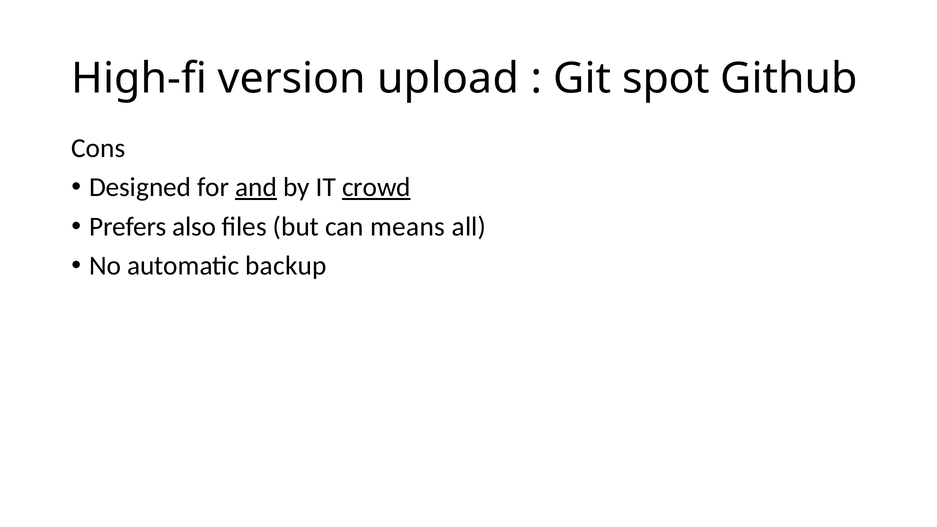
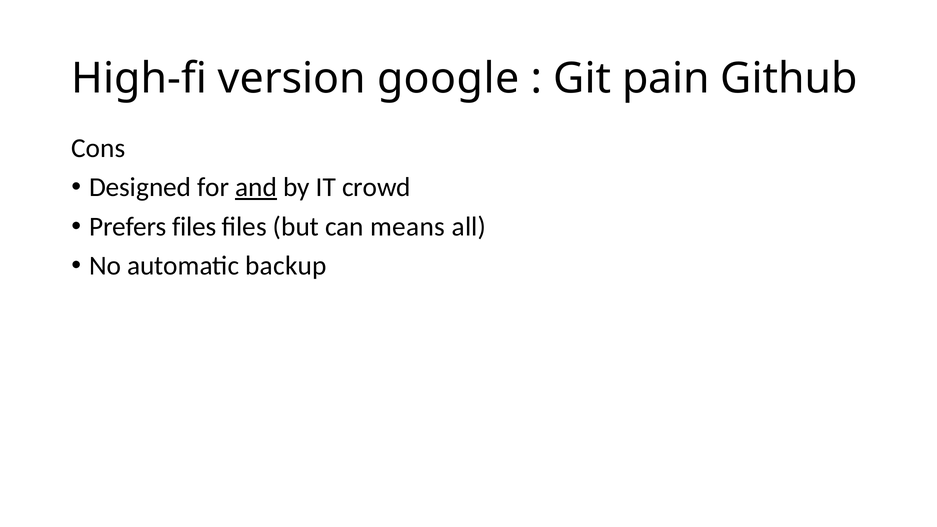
upload: upload -> google (448, 79)
spot: spot -> pain (666, 79)
crowd underline: present -> none (376, 187)
Prefers also: also -> files (194, 227)
